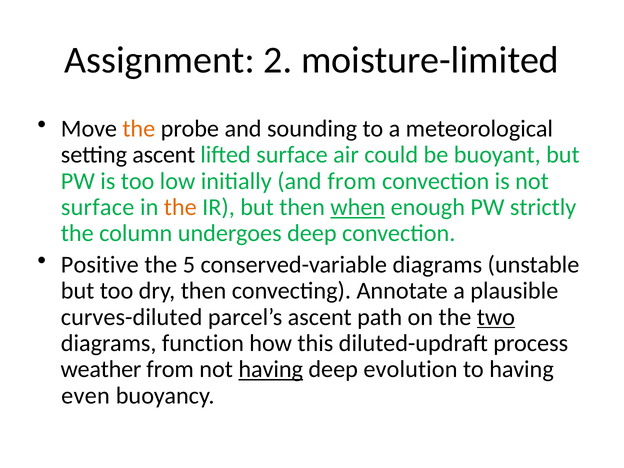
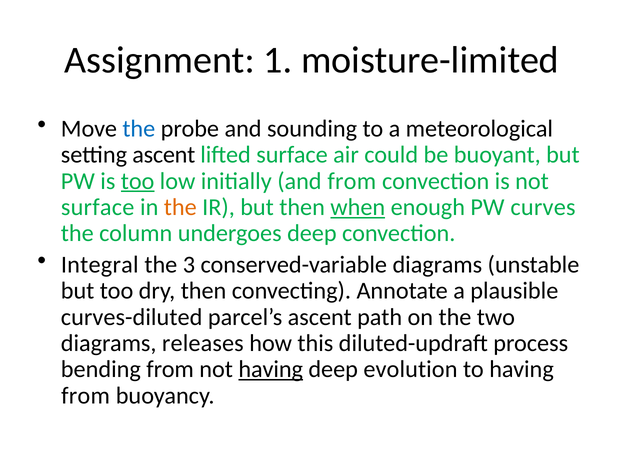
2: 2 -> 1 (278, 60)
the colour: orange -> blue (139, 129)
too underline: none -> present (138, 181)
strictly: strictly -> curves (543, 207)
Positive: Positive -> Integral (100, 265)
5: 5 -> 3 (189, 265)
two underline: present -> none (496, 317)
function: function -> releases (203, 343)
weather: weather -> bending (101, 369)
even: even -> from (86, 396)
